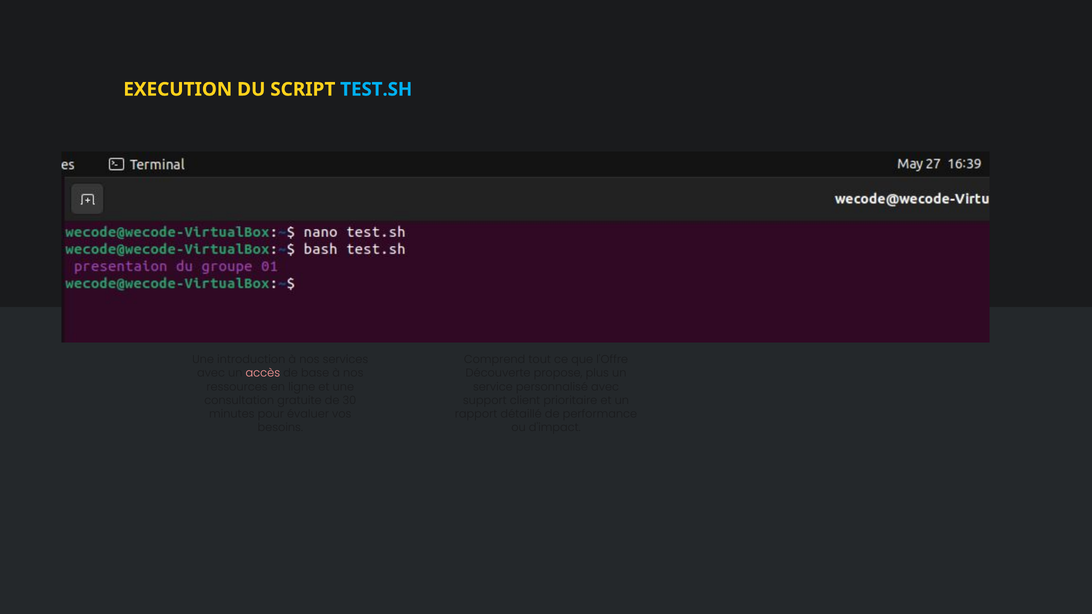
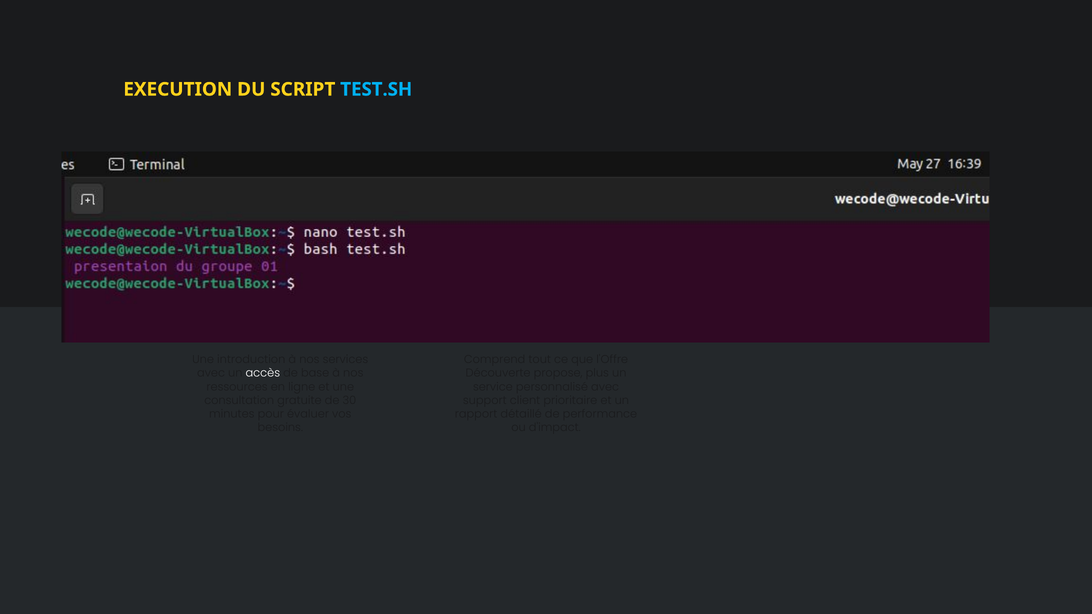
accès colour: pink -> white (263, 373)
